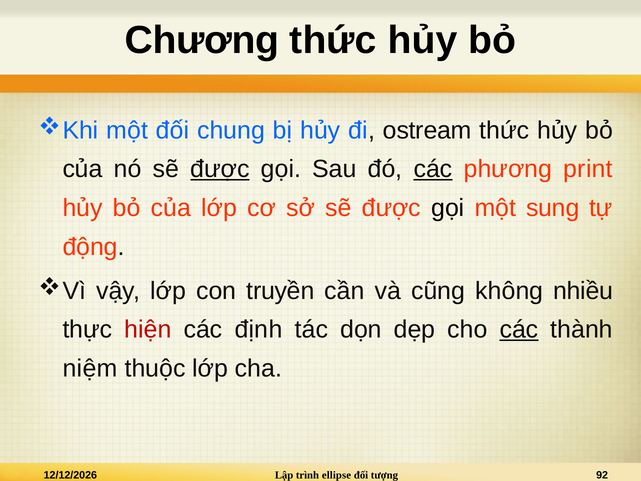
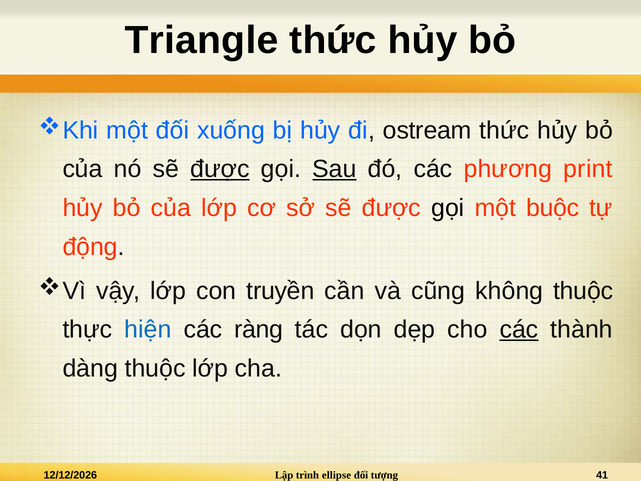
Chương: Chương -> Triangle (202, 40)
chung: chung -> xuống (231, 130)
Sau underline: none -> present (334, 169)
các underline: present -> none (433, 169)
sung: sung -> buộc (553, 208)
không nhiều: nhiều -> thuộc (583, 291)
hiện colour: red -> blue (148, 330)
định: định -> ràng (259, 330)
niệm: niệm -> dàng (90, 368)
92: 92 -> 41 (602, 475)
